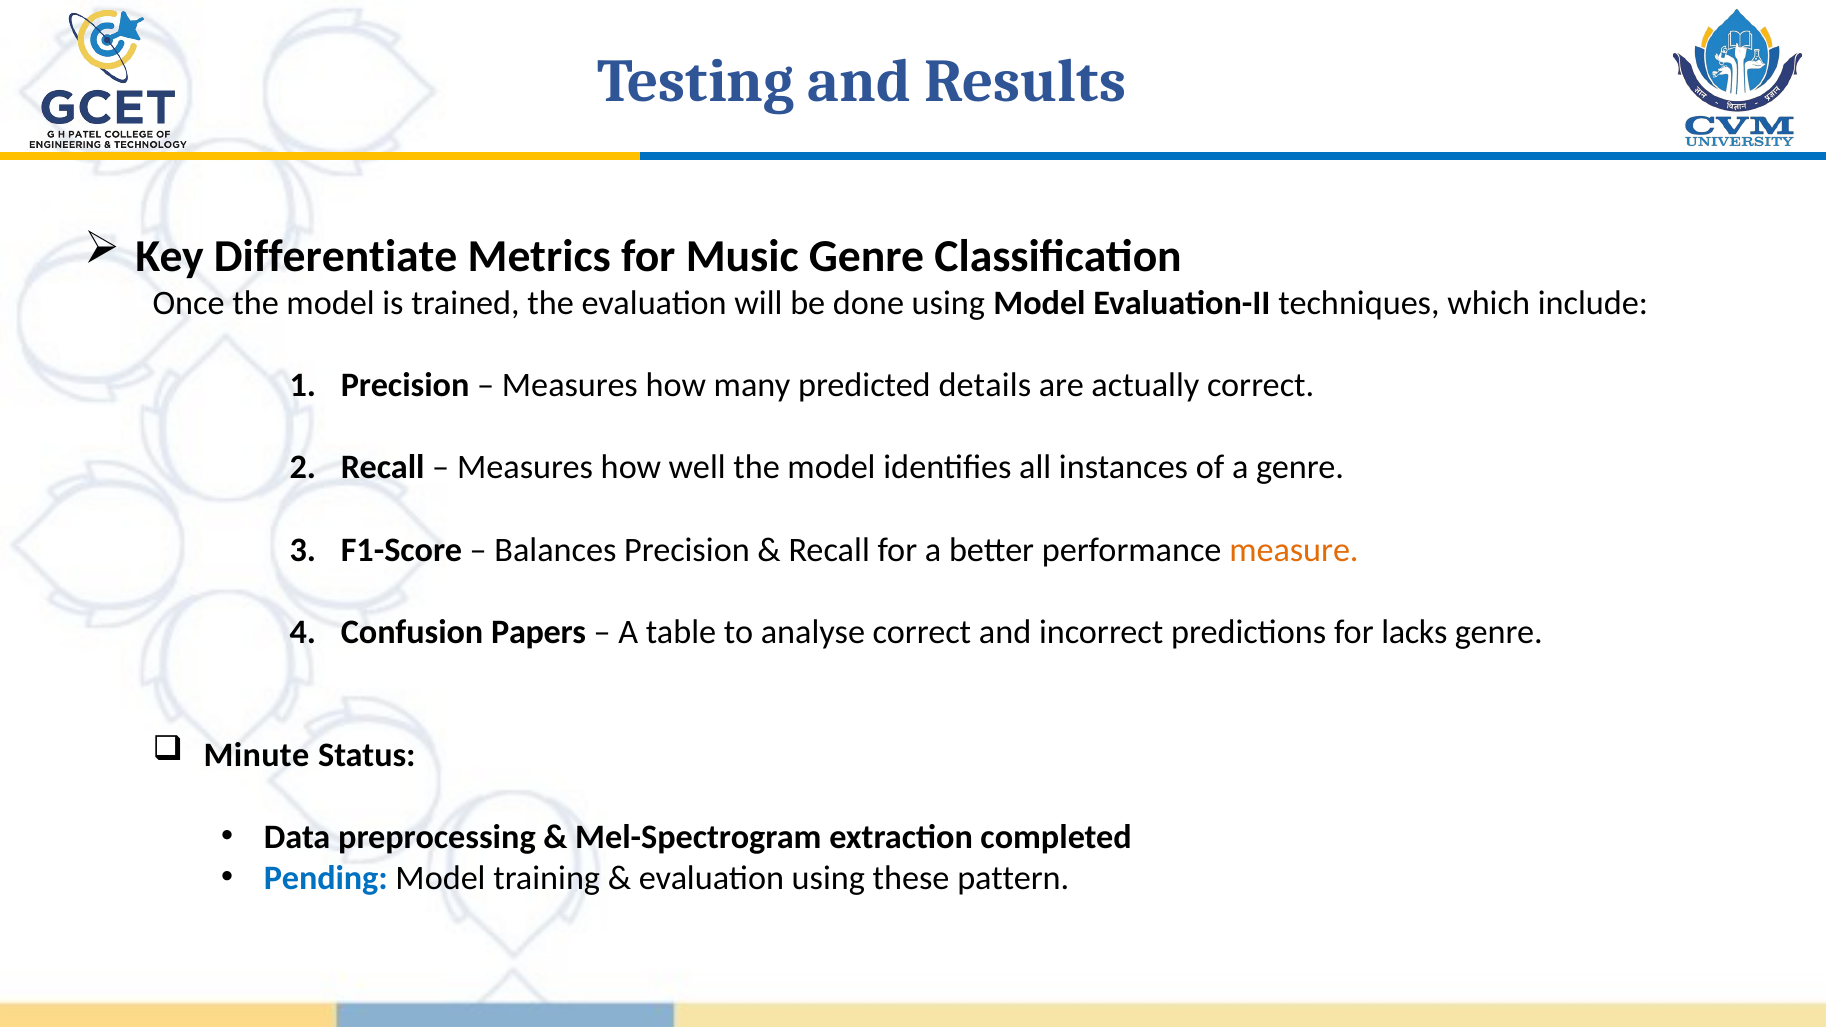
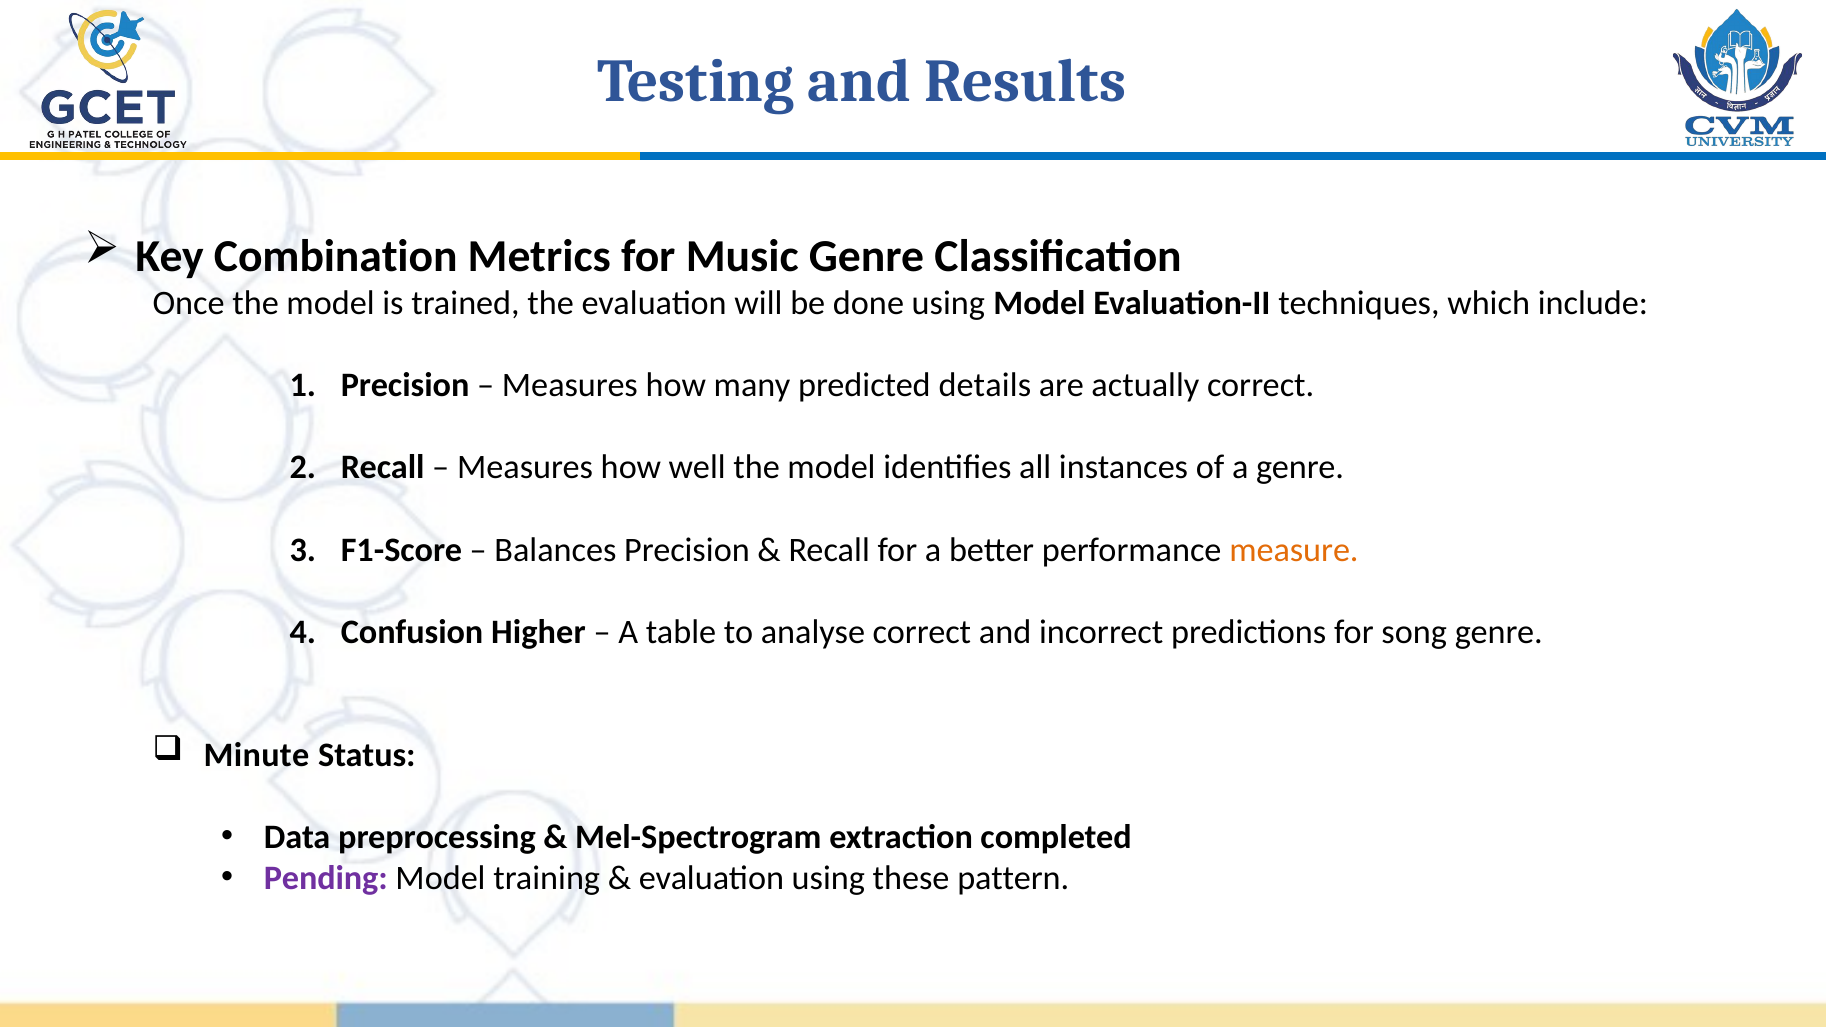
Differentiate: Differentiate -> Combination (336, 256)
Papers: Papers -> Higher (538, 632)
lacks: lacks -> song (1414, 632)
Pending colour: blue -> purple (326, 878)
